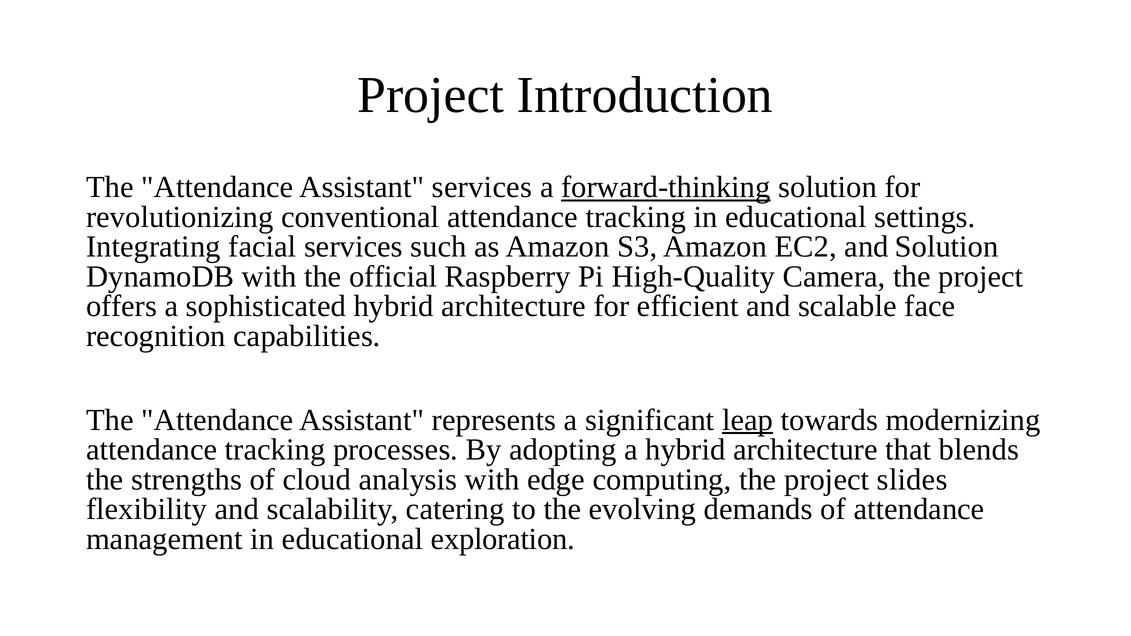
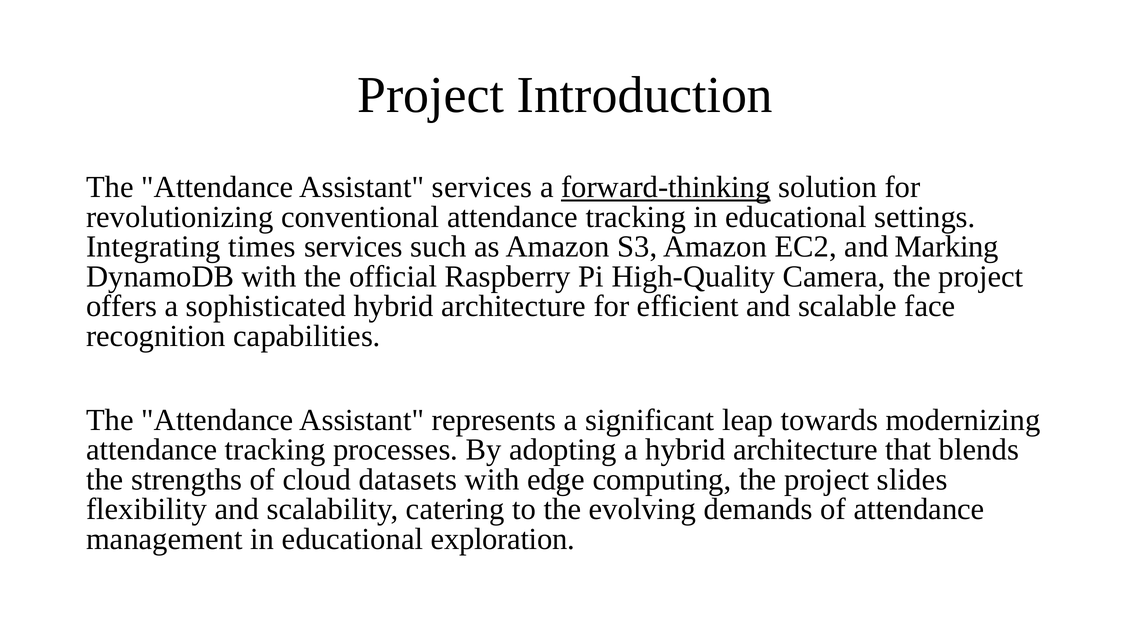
facial: facial -> times (262, 247)
and Solution: Solution -> Marking (947, 247)
leap underline: present -> none (748, 420)
analysis: analysis -> datasets (408, 480)
